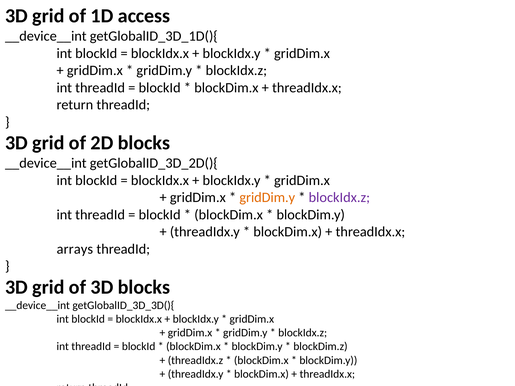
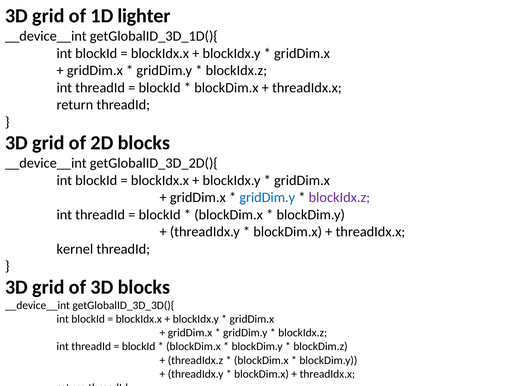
access: access -> lighter (144, 16)
gridDim.y colour: orange -> blue (267, 198)
arrays: arrays -> kernel (75, 249)
